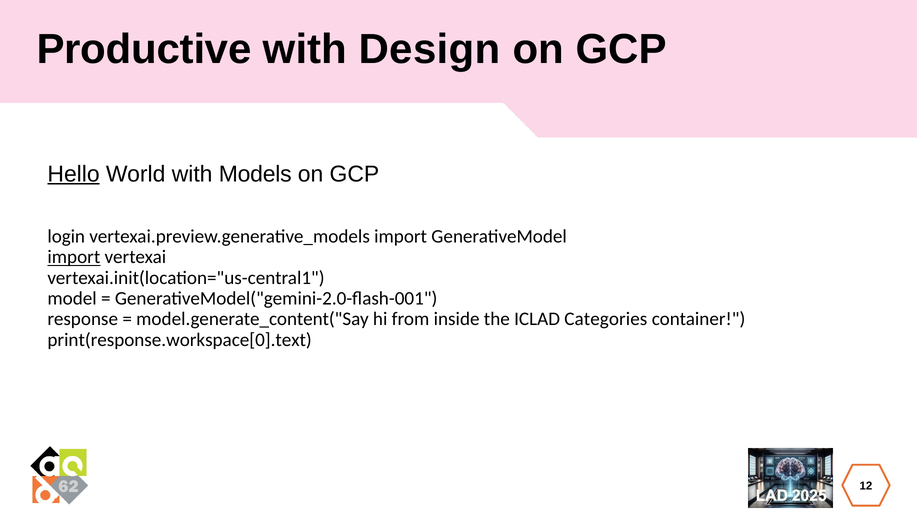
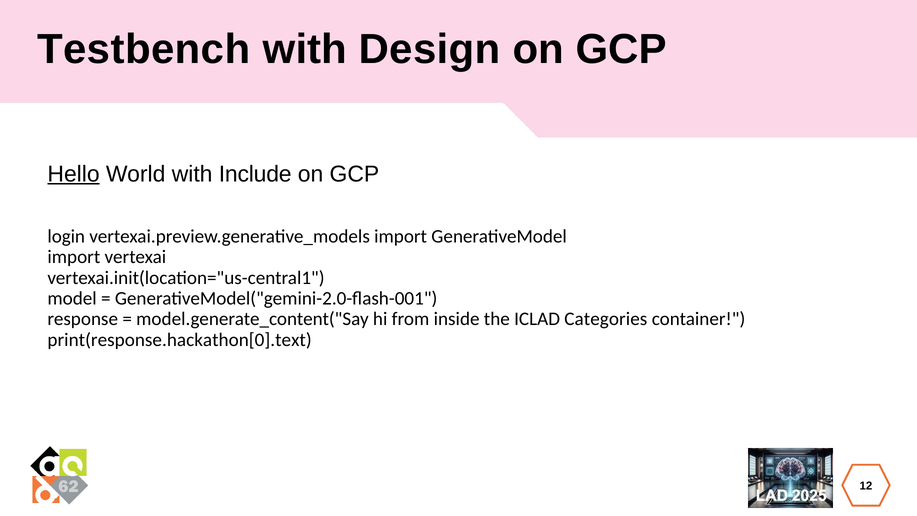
Productive: Productive -> Testbench (144, 50)
Models: Models -> Include (255, 174)
import underline: present -> none (74, 257)
print(response.workspace[0].text: print(response.workspace[0].text -> print(response.hackathon[0].text (180, 340)
